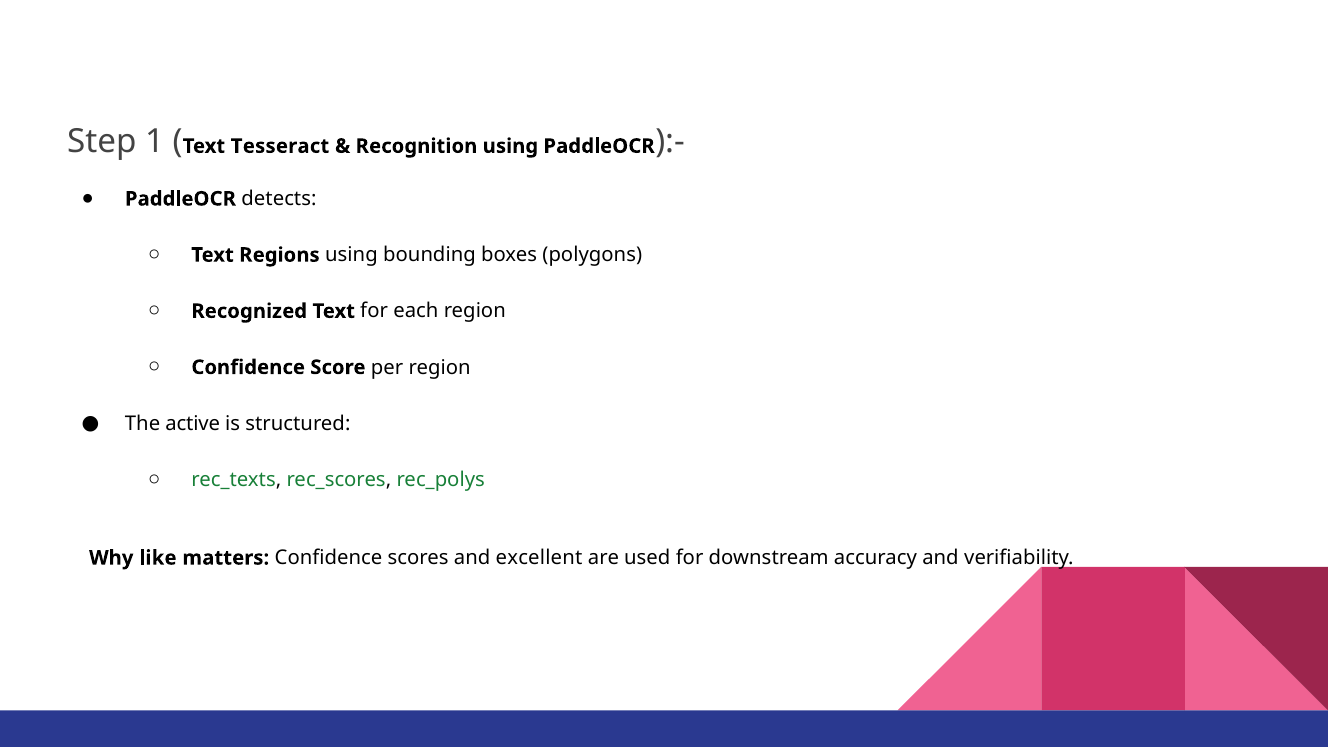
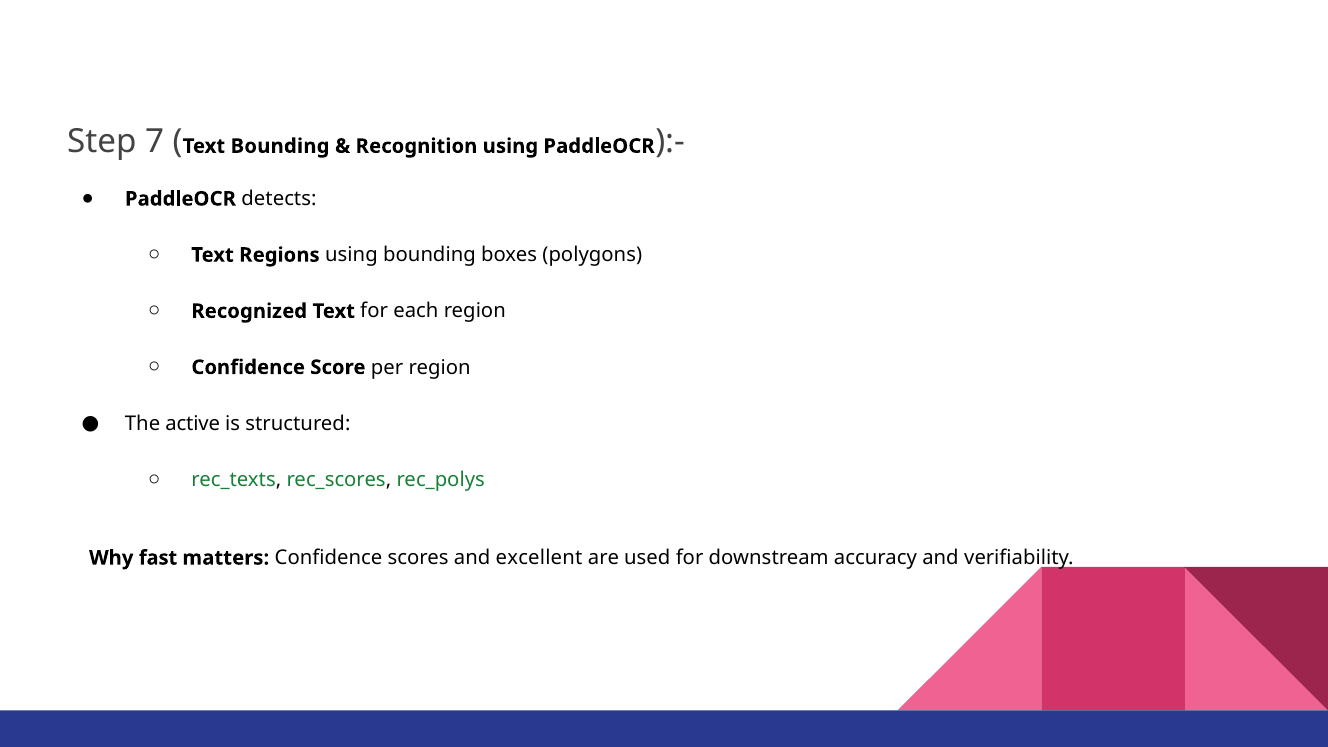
1: 1 -> 7 (155, 142)
Text Tesseract: Tesseract -> Bounding (280, 146)
like: like -> fast (158, 558)
